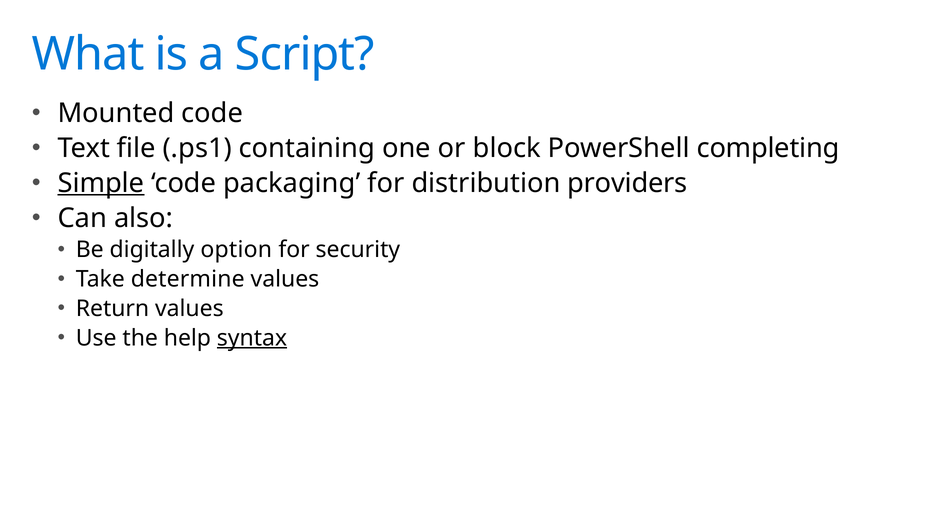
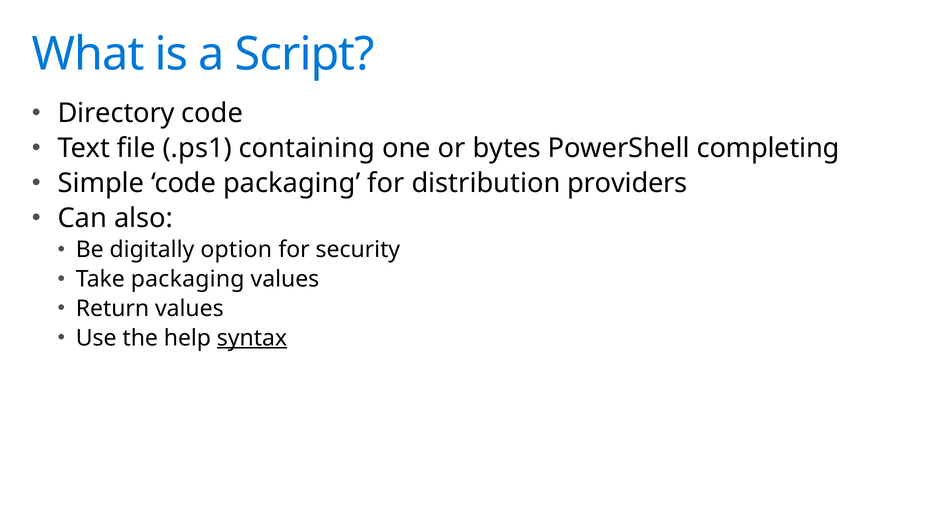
Mounted: Mounted -> Directory (116, 113)
block: block -> bytes (507, 148)
Simple underline: present -> none (101, 183)
Take determine: determine -> packaging (188, 279)
